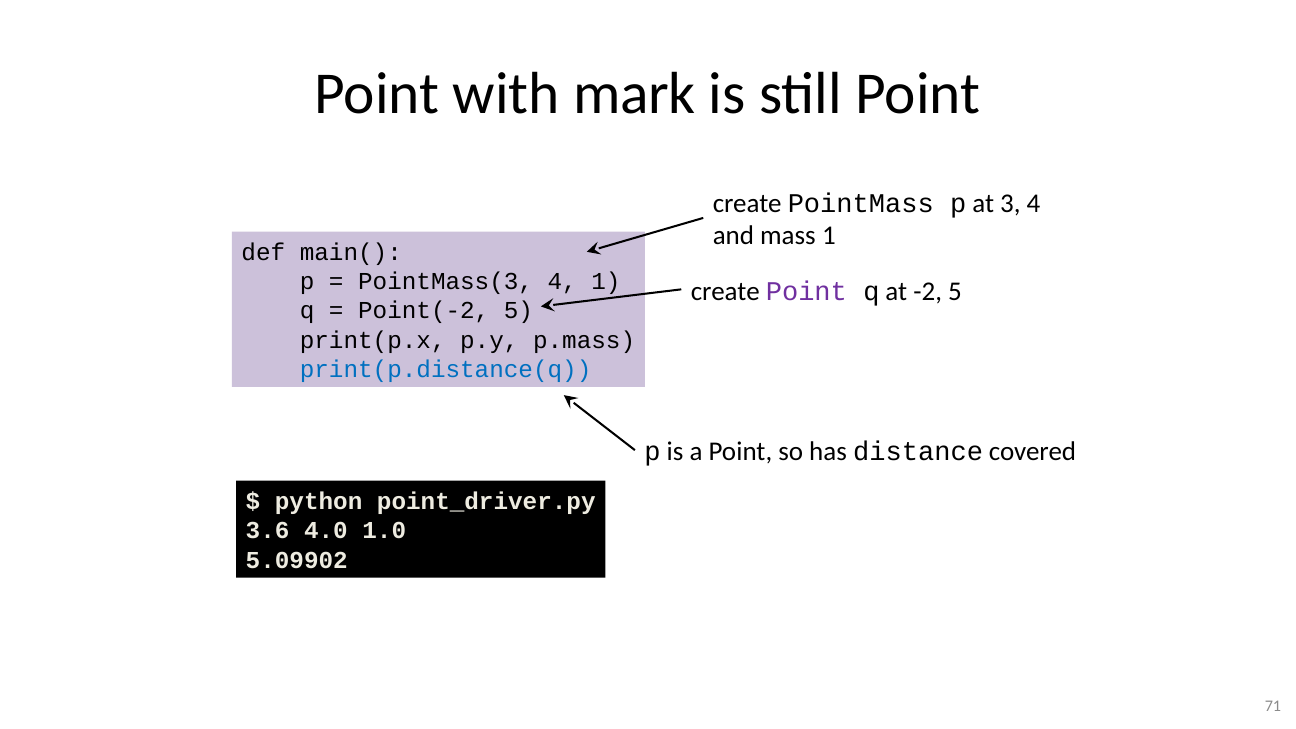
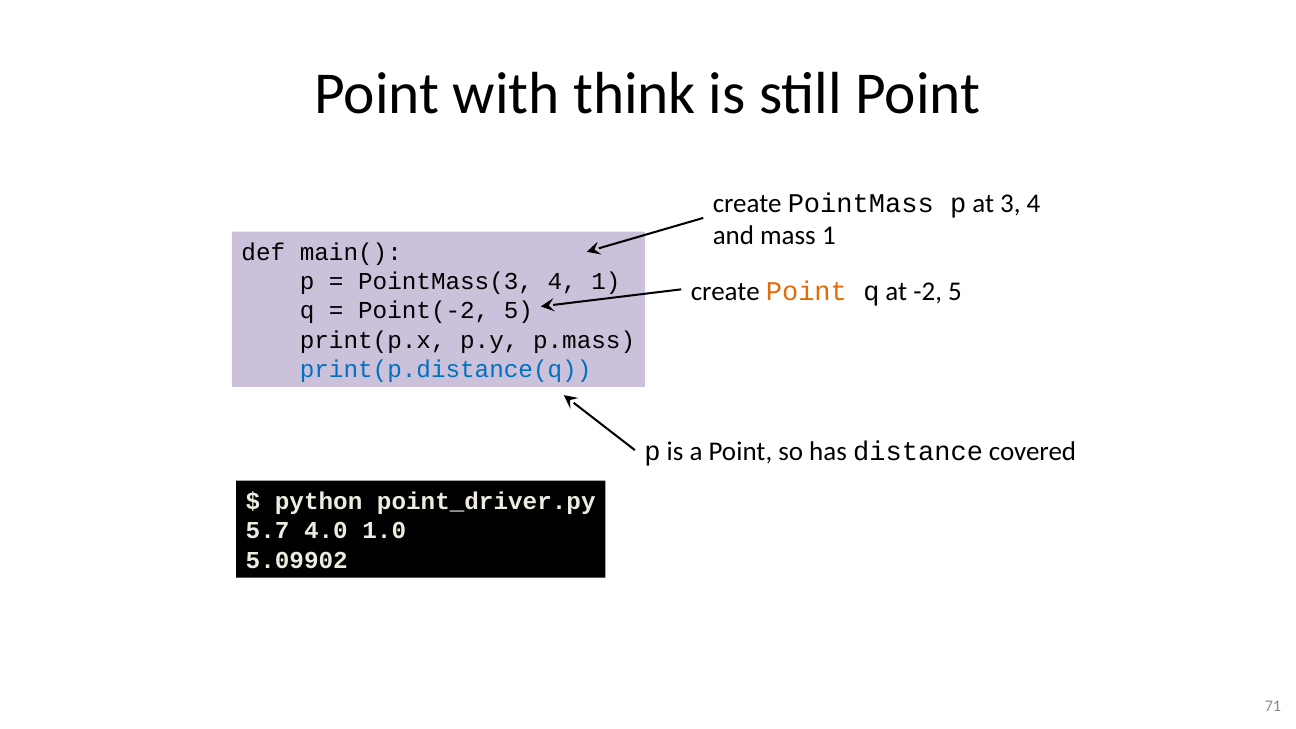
mark: mark -> think (634, 94)
Point colour: purple -> orange (806, 291)
3.6: 3.6 -> 5.7 (268, 531)
